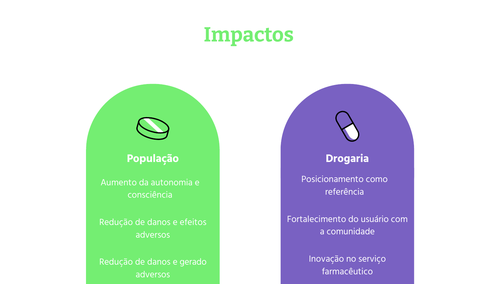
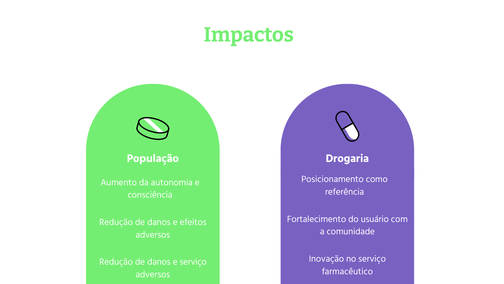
e gerado: gerado -> serviço (193, 261)
